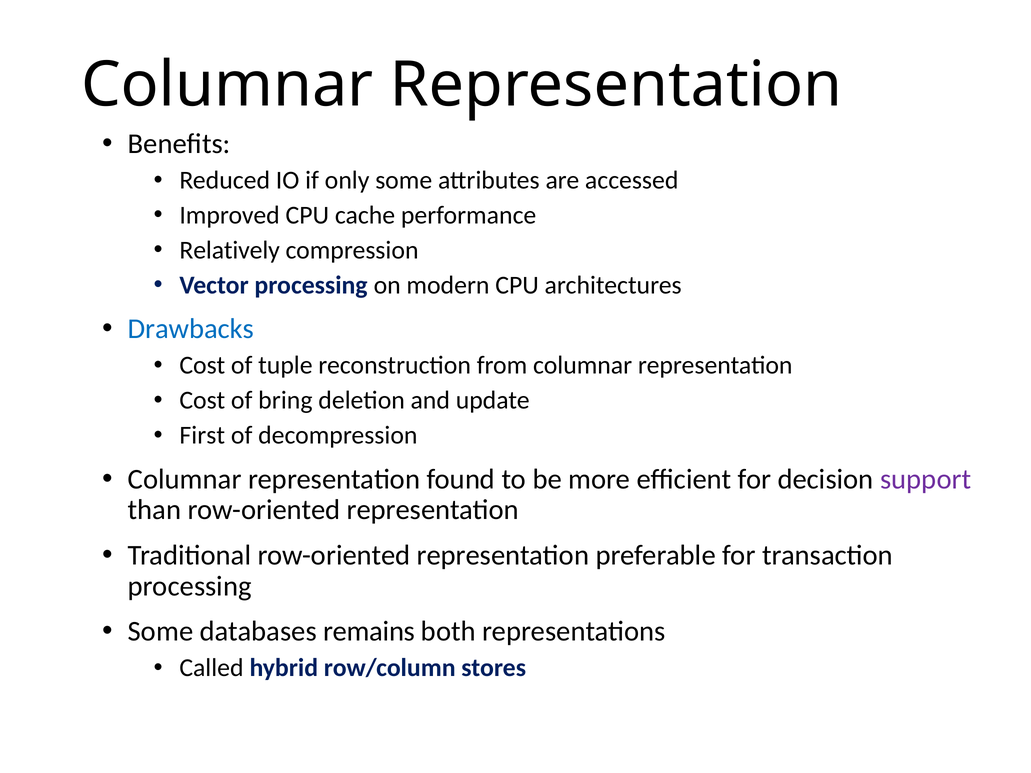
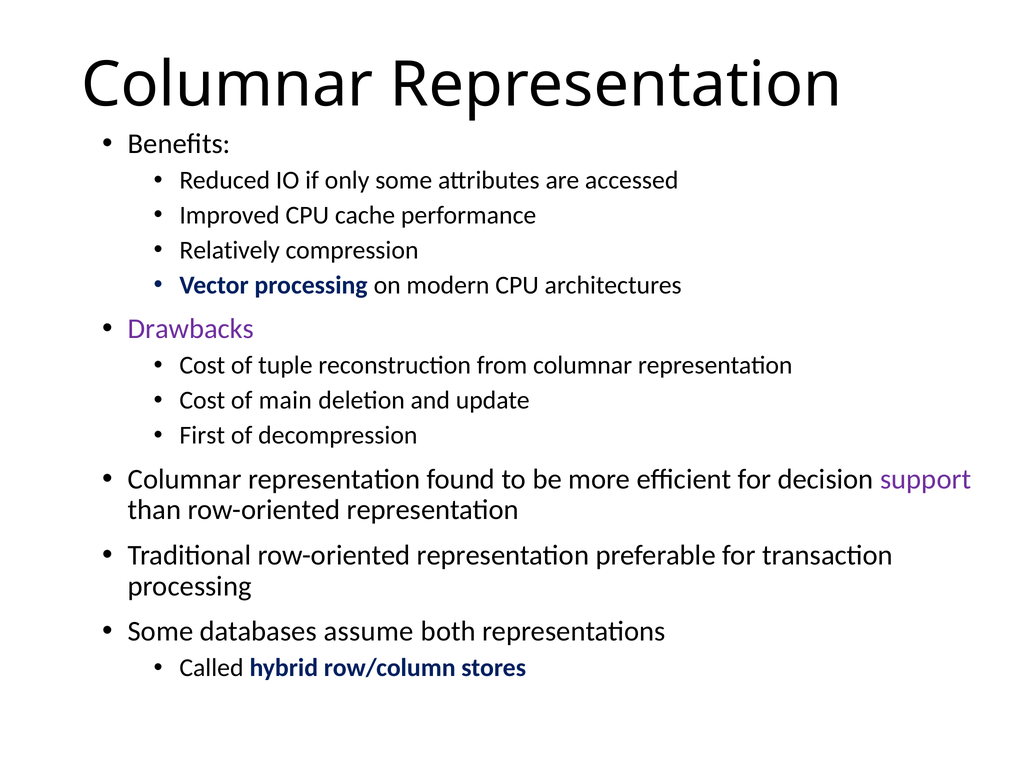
Drawbacks colour: blue -> purple (191, 329)
bring: bring -> main (285, 401)
remains: remains -> assume (369, 632)
